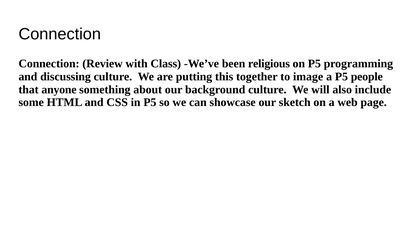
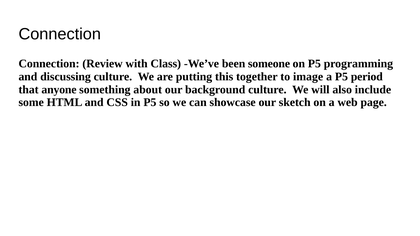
religious: religious -> someone (269, 64)
people: people -> period (367, 77)
